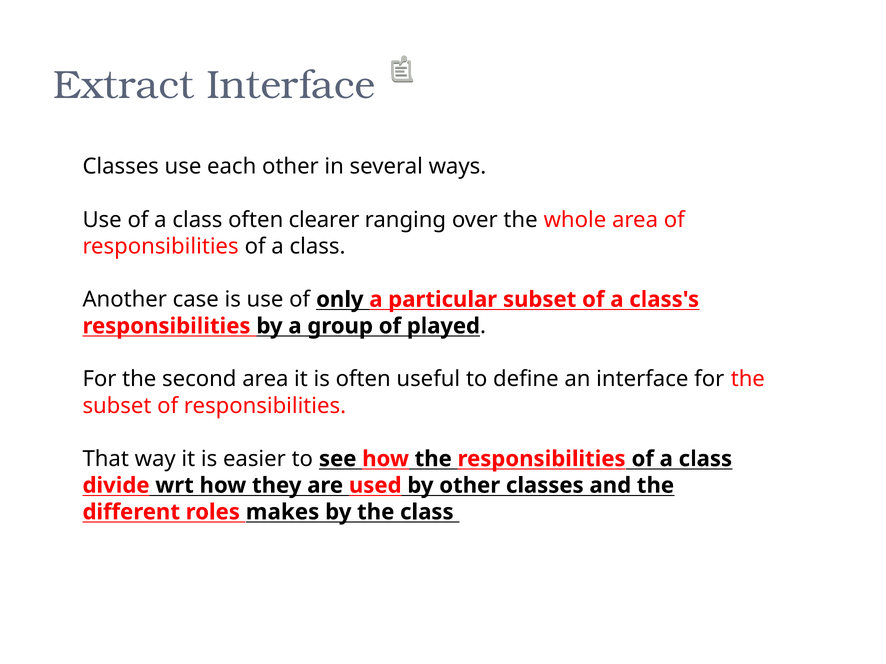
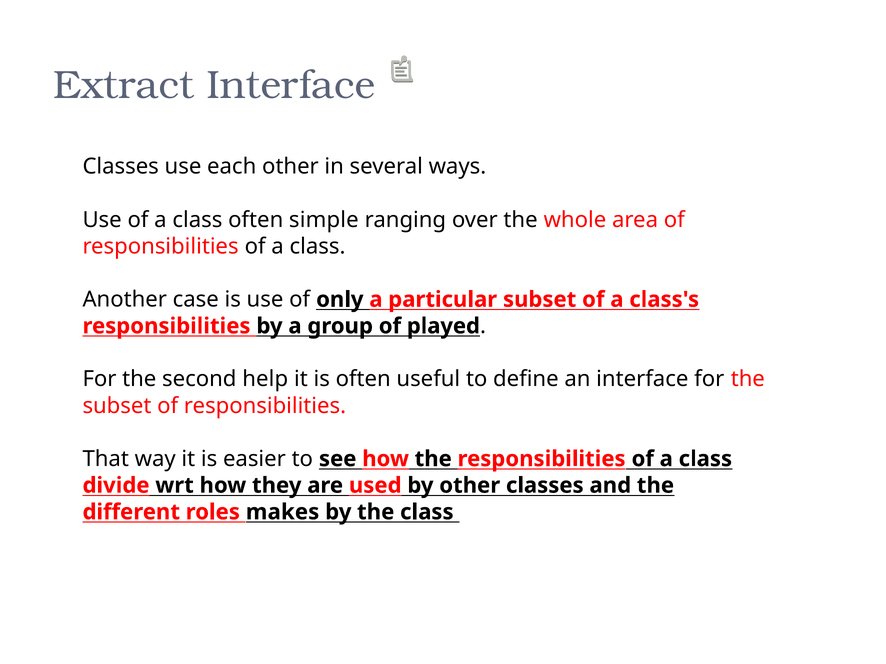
clearer: clearer -> simple (324, 220)
second area: area -> help (265, 379)
